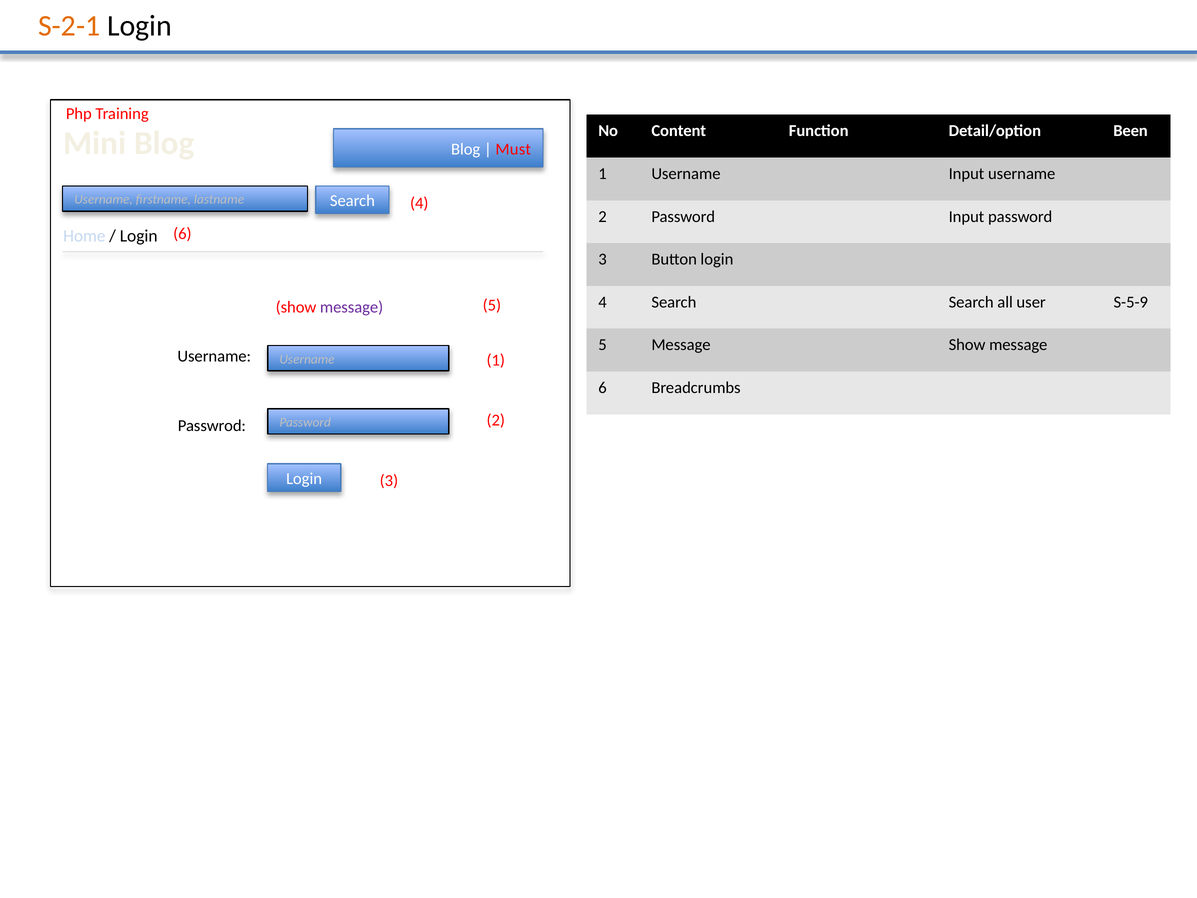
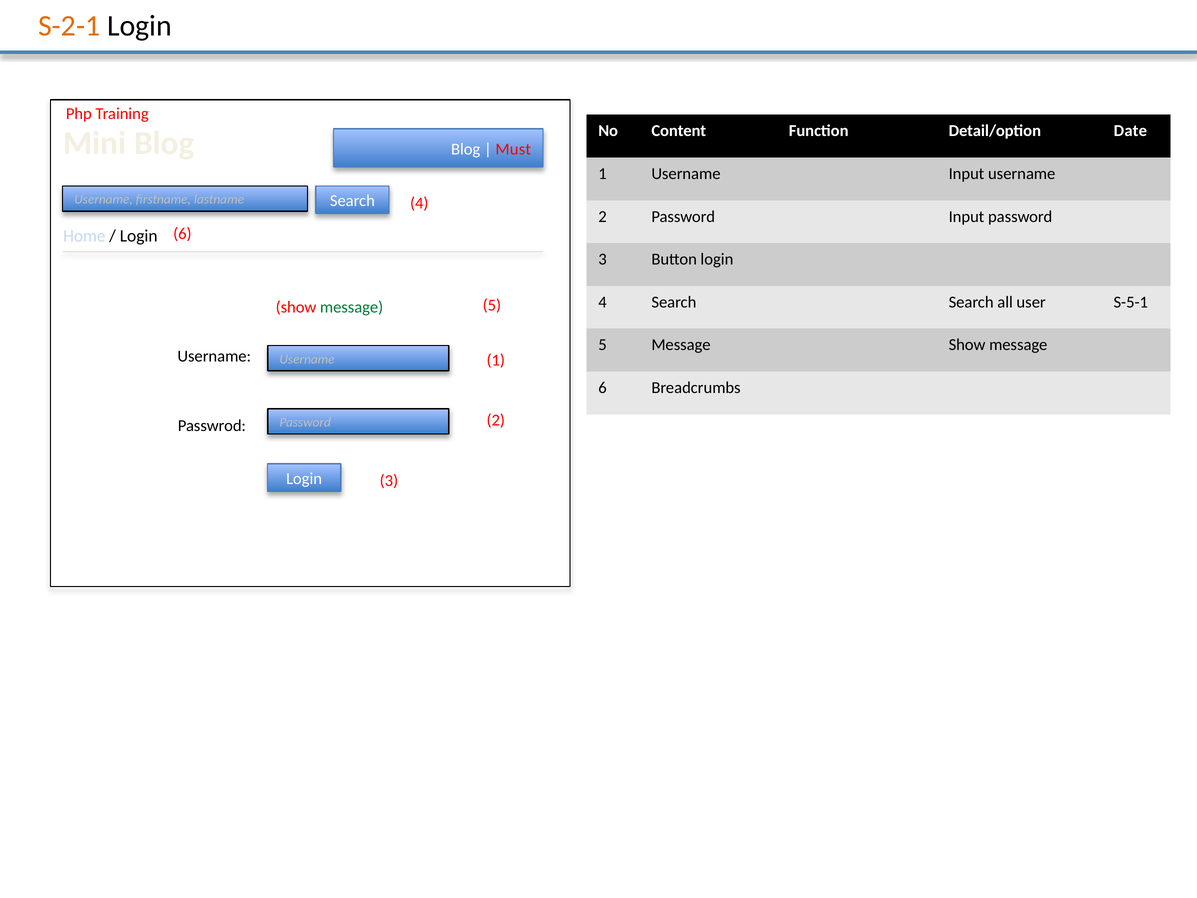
Been: Been -> Date (1130, 131)
S-5-9: S-5-9 -> S-5-1 (1131, 302)
message colour: purple -> green (352, 307)
